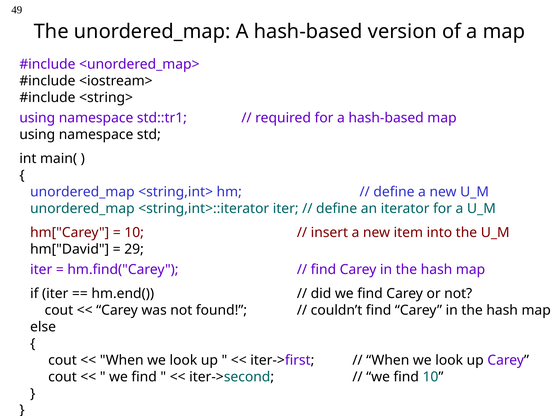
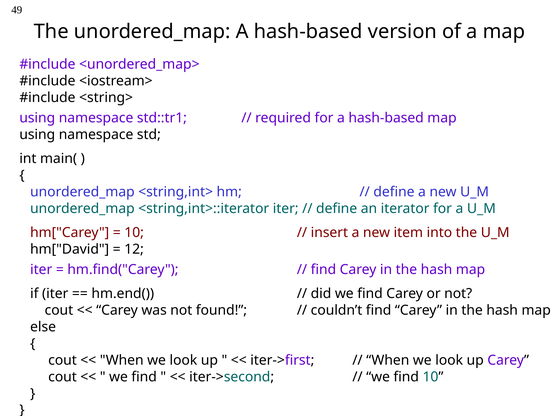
29: 29 -> 12 (134, 249)
